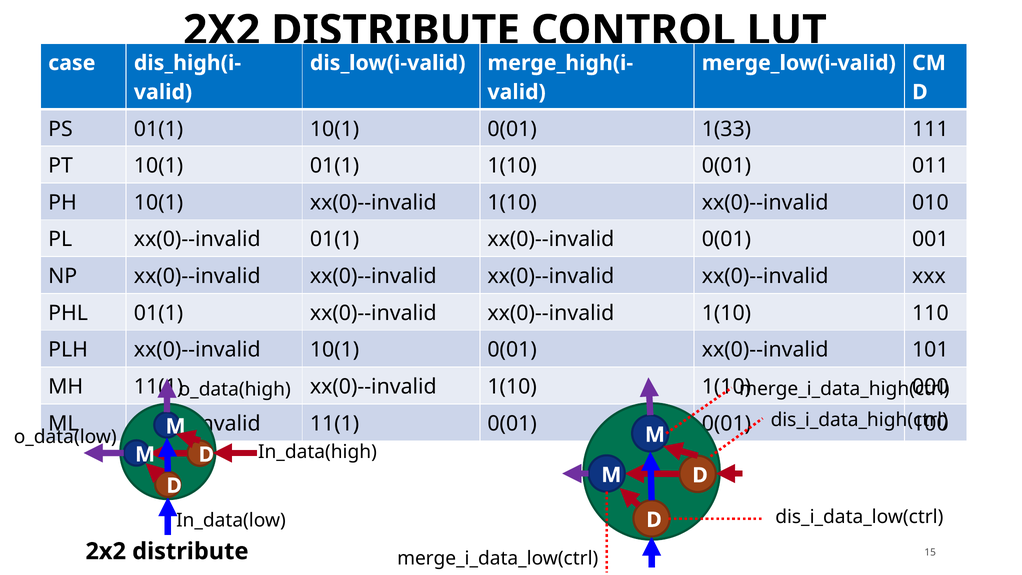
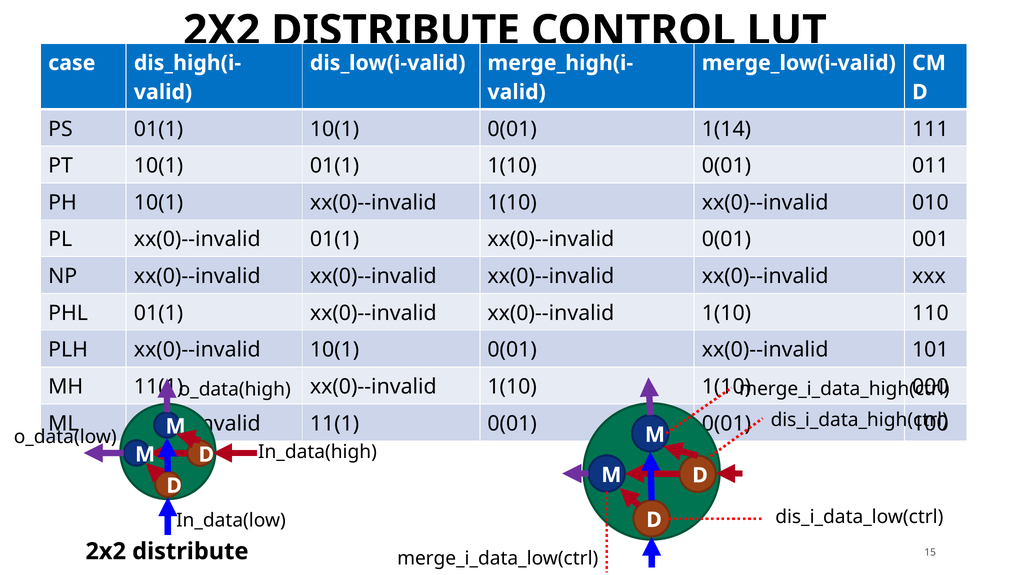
1(33: 1(33 -> 1(14 (726, 129)
